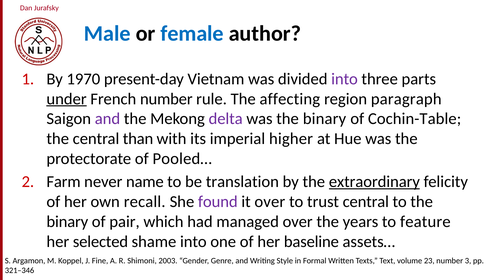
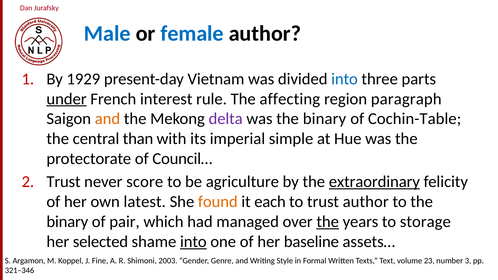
1970: 1970 -> 1929 (83, 79)
into colour: purple -> blue (345, 79)
French number: number -> interest (166, 99)
and colour: purple -> orange (107, 119)
higher: higher -> simple (291, 139)
Pooled…: Pooled… -> Council… (182, 159)
Farm: Farm -> Trust (64, 182)
name: name -> score (145, 182)
translation: translation -> agriculture (242, 182)
recall: recall -> latest (145, 202)
found colour: purple -> orange (218, 202)
it over: over -> each (270, 202)
trust central: central -> author (366, 202)
the underline: none -> present (328, 222)
feature: feature -> storage (425, 222)
into underline: none -> present (193, 242)
